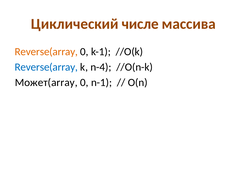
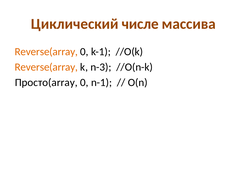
Reverse(array colour: blue -> orange (46, 67)
n-4: n-4 -> n-3 (101, 67)
Может(array: Может(array -> Просто(array (46, 83)
